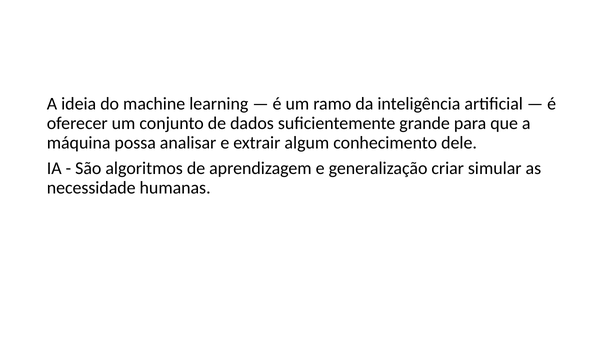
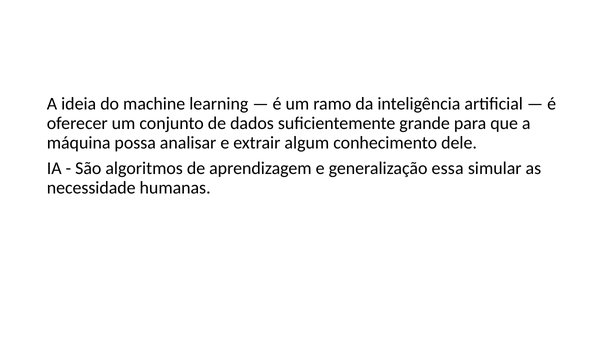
criar: criar -> essa (448, 168)
